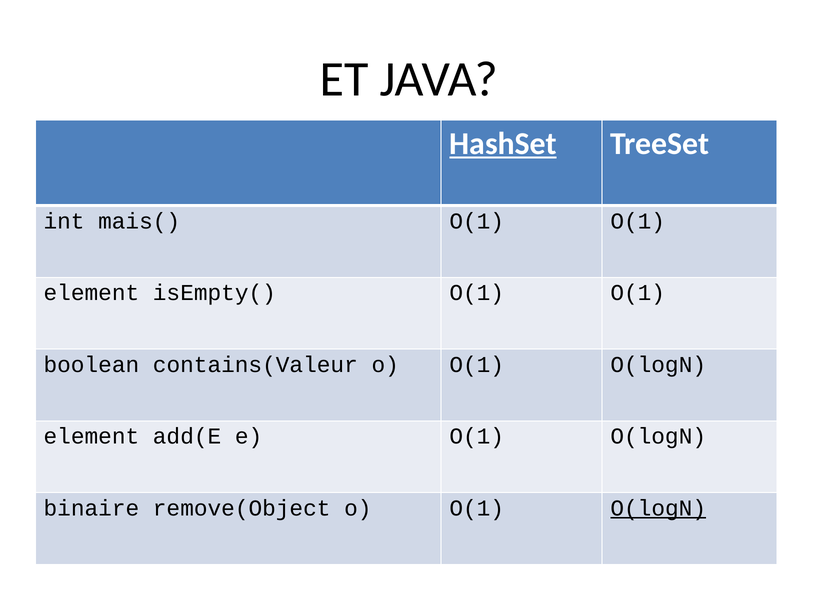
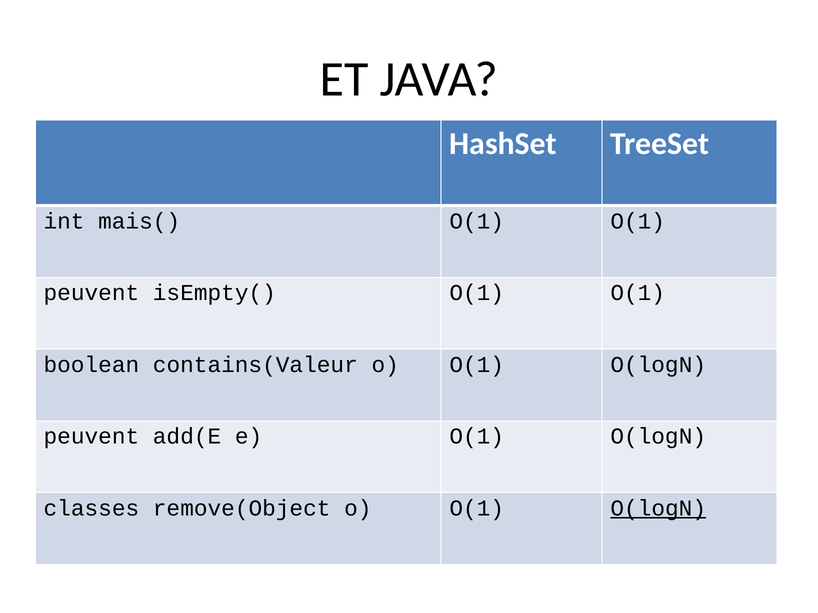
HashSet underline: present -> none (503, 144)
element: element -> peuvent (91, 293)
element: element -> peuvent (91, 437)
binaire: binaire -> classes (91, 509)
